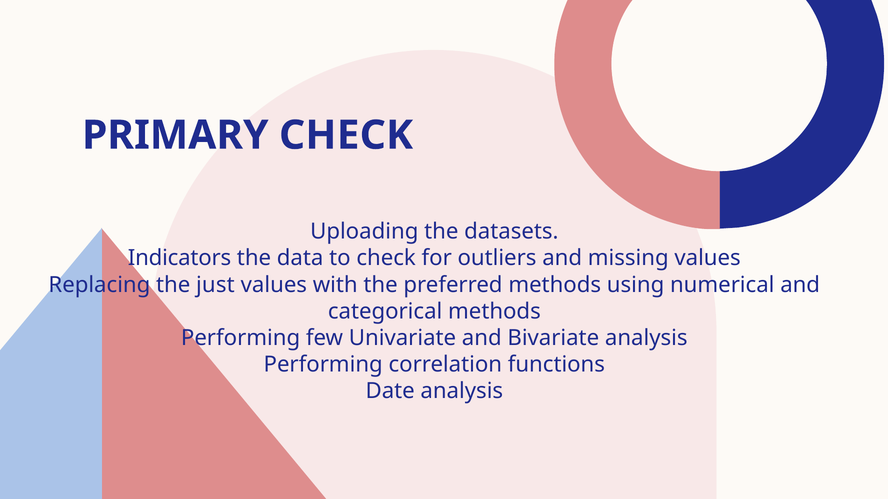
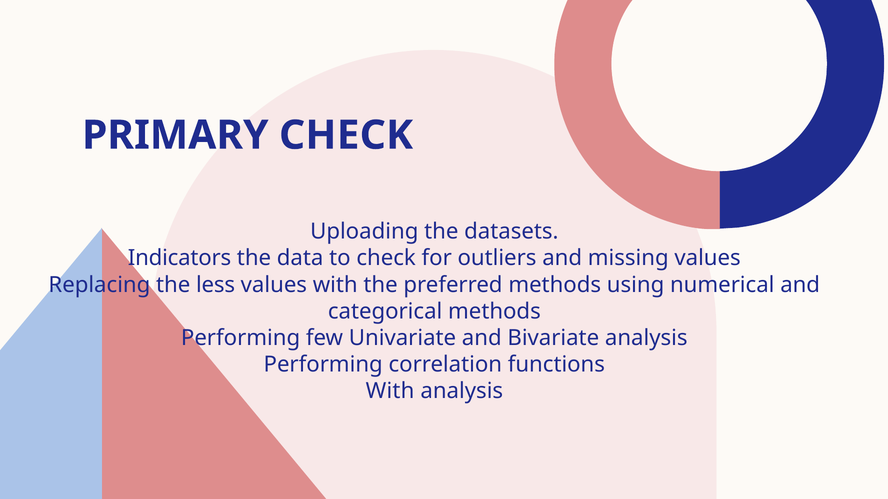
just: just -> less (216, 285)
Date: Date -> With (390, 392)
